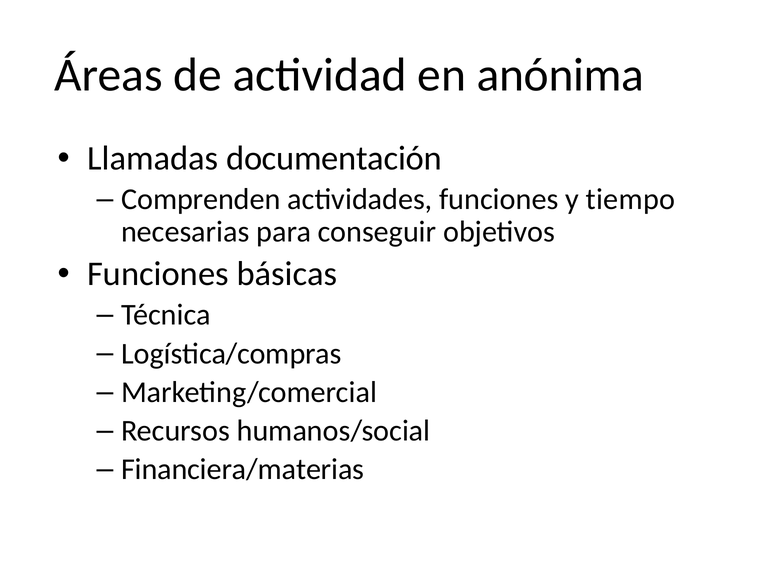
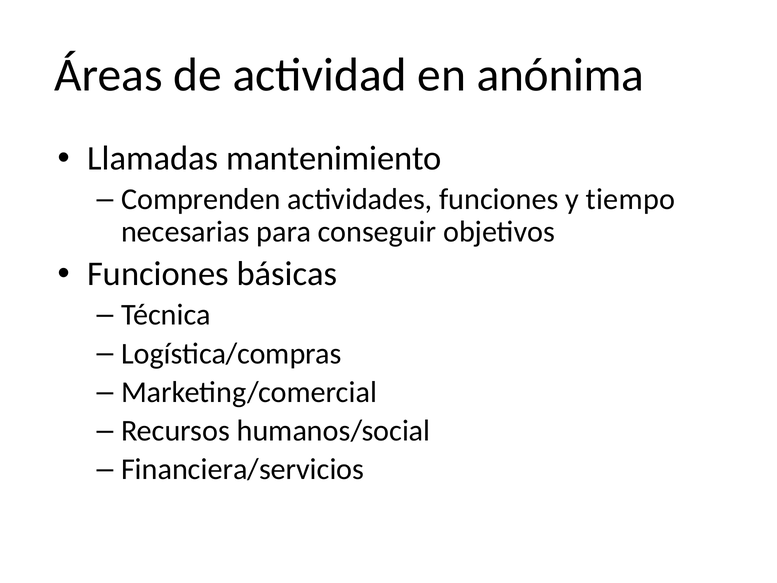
documentación: documentación -> mantenimiento (334, 158)
Financiera/materias: Financiera/materias -> Financiera/servicios (243, 469)
